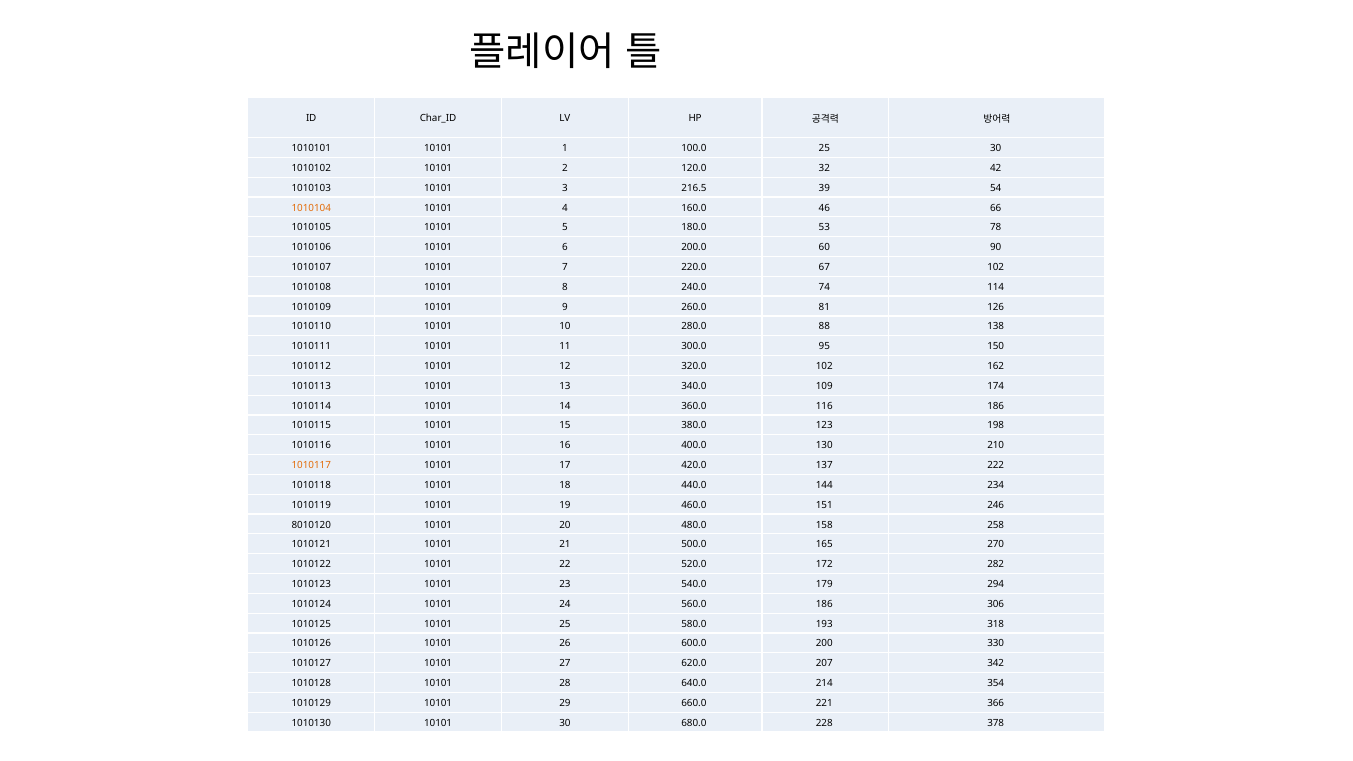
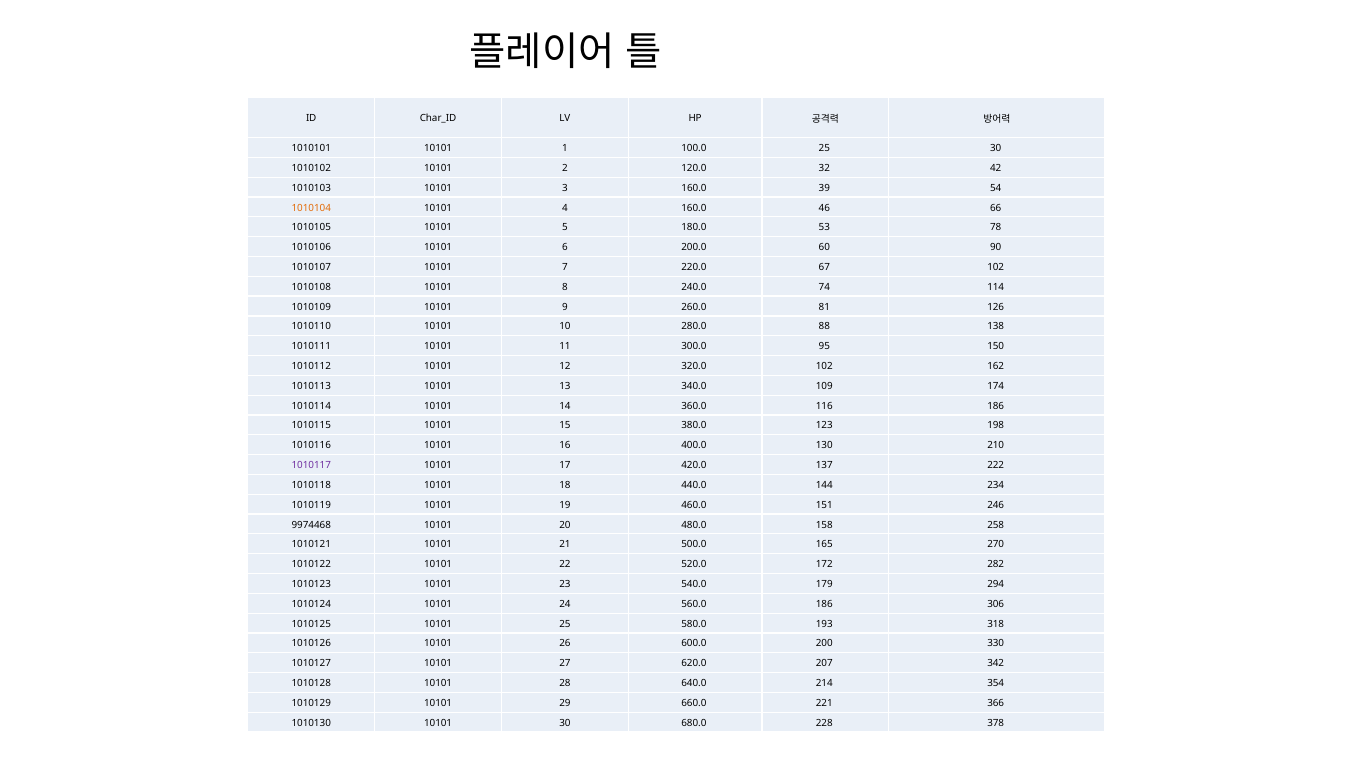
3 216.5: 216.5 -> 160.0 (694, 188)
1010117 colour: orange -> purple (311, 465)
8010120: 8010120 -> 9974468 (311, 525)
